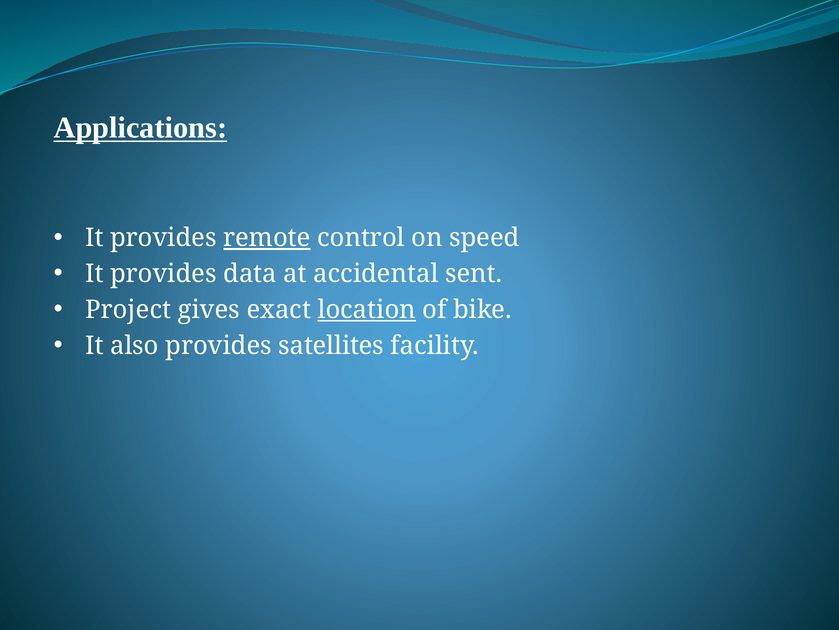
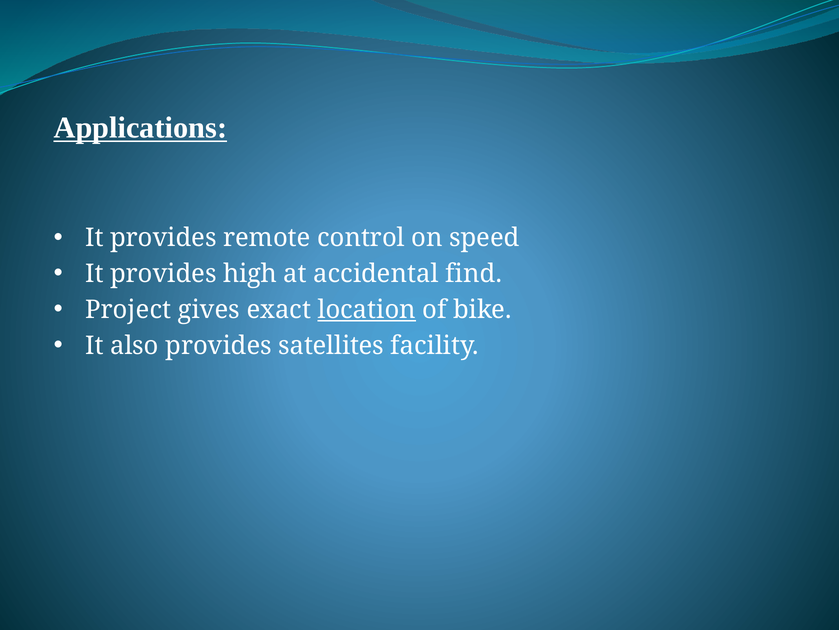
remote underline: present -> none (267, 238)
data: data -> high (250, 274)
sent: sent -> find (474, 274)
